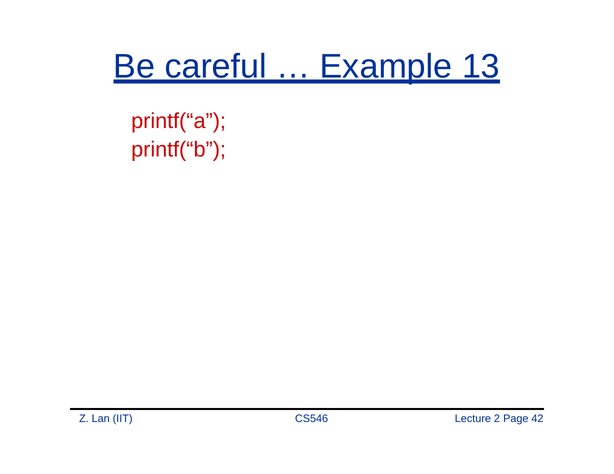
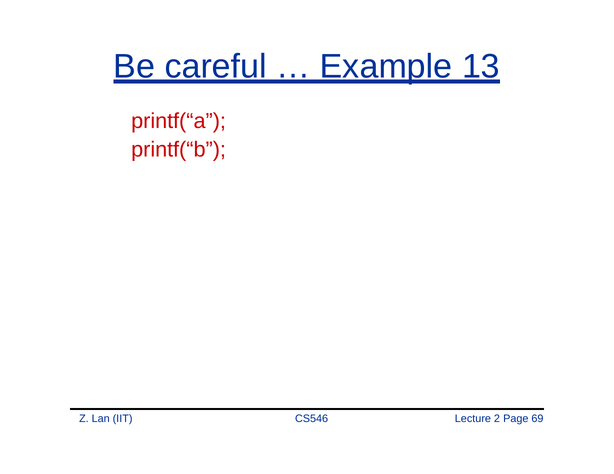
42: 42 -> 69 (537, 419)
